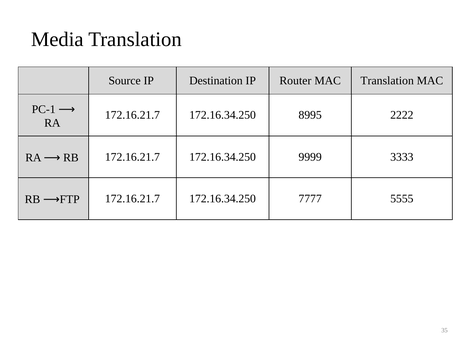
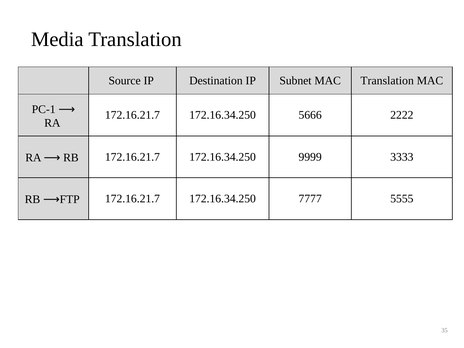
Router: Router -> Subnet (295, 81)
8995: 8995 -> 5666 (310, 115)
